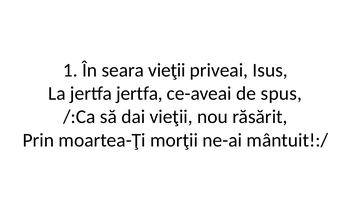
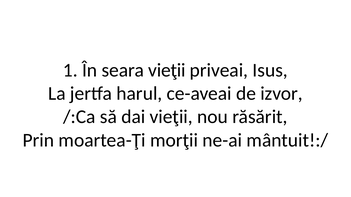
jertfa jertfa: jertfa -> harul (139, 94)
spus: spus -> izvor (282, 94)
